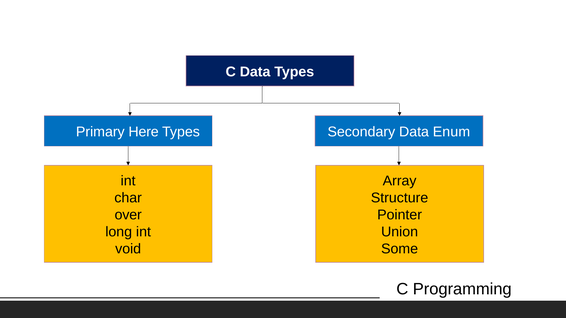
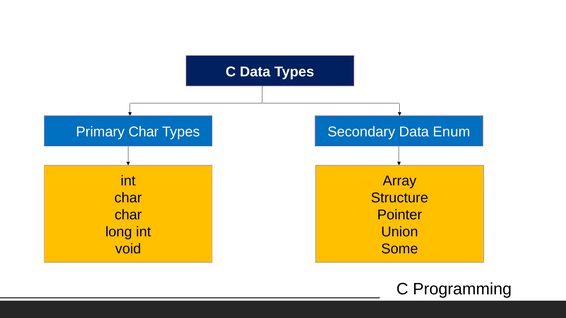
Primary Here: Here -> Char (144, 132)
over: over -> char (128, 215)
